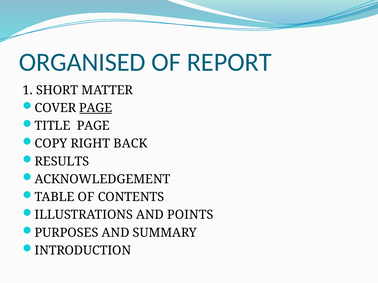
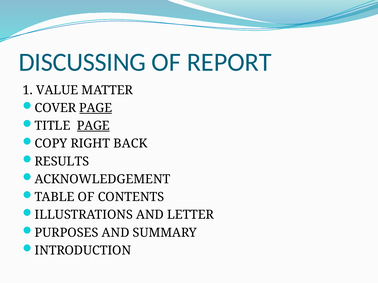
ORGANISED: ORGANISED -> DISCUSSING (82, 62)
SHORT: SHORT -> VALUE (57, 90)
PAGE underline: none -> present (93, 126)
POINTS: POINTS -> LETTER (190, 215)
